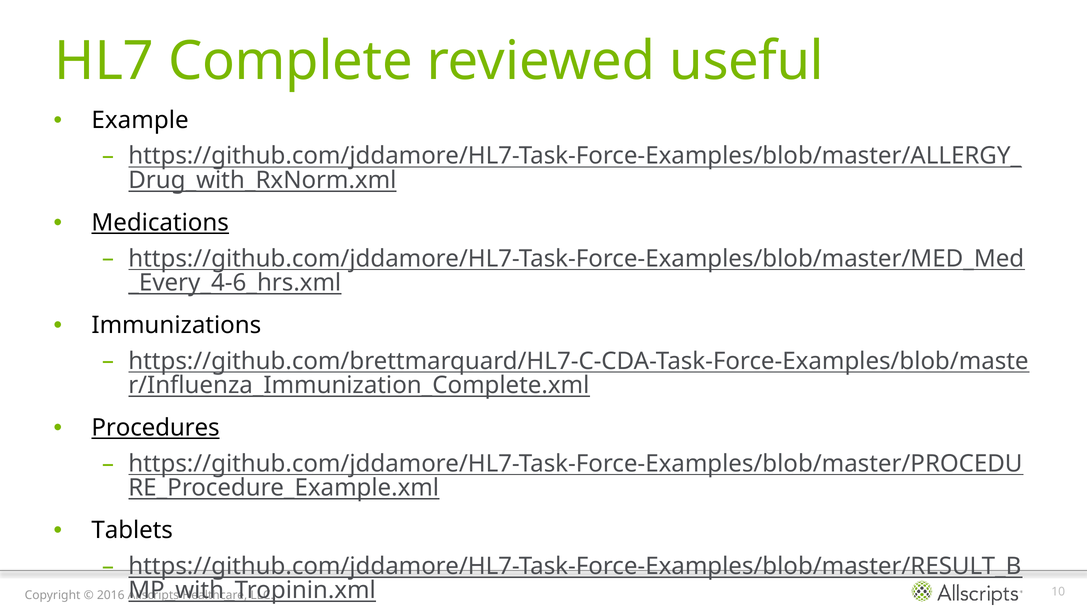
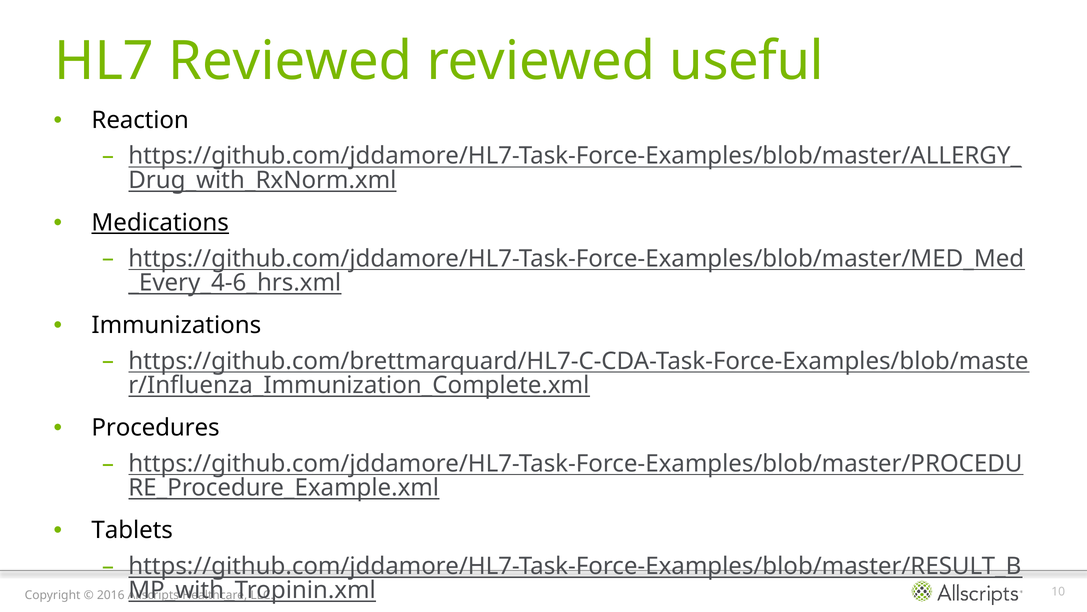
HL7 Complete: Complete -> Reviewed (290, 61)
Example: Example -> Reaction (140, 120)
Procedures underline: present -> none (156, 428)
